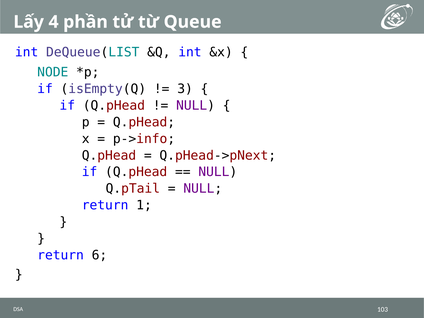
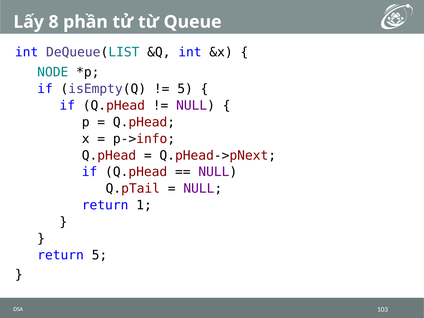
4: 4 -> 8 (54, 22)
3: 3 -> 5 (185, 89)
return 6: 6 -> 5 (100, 255)
